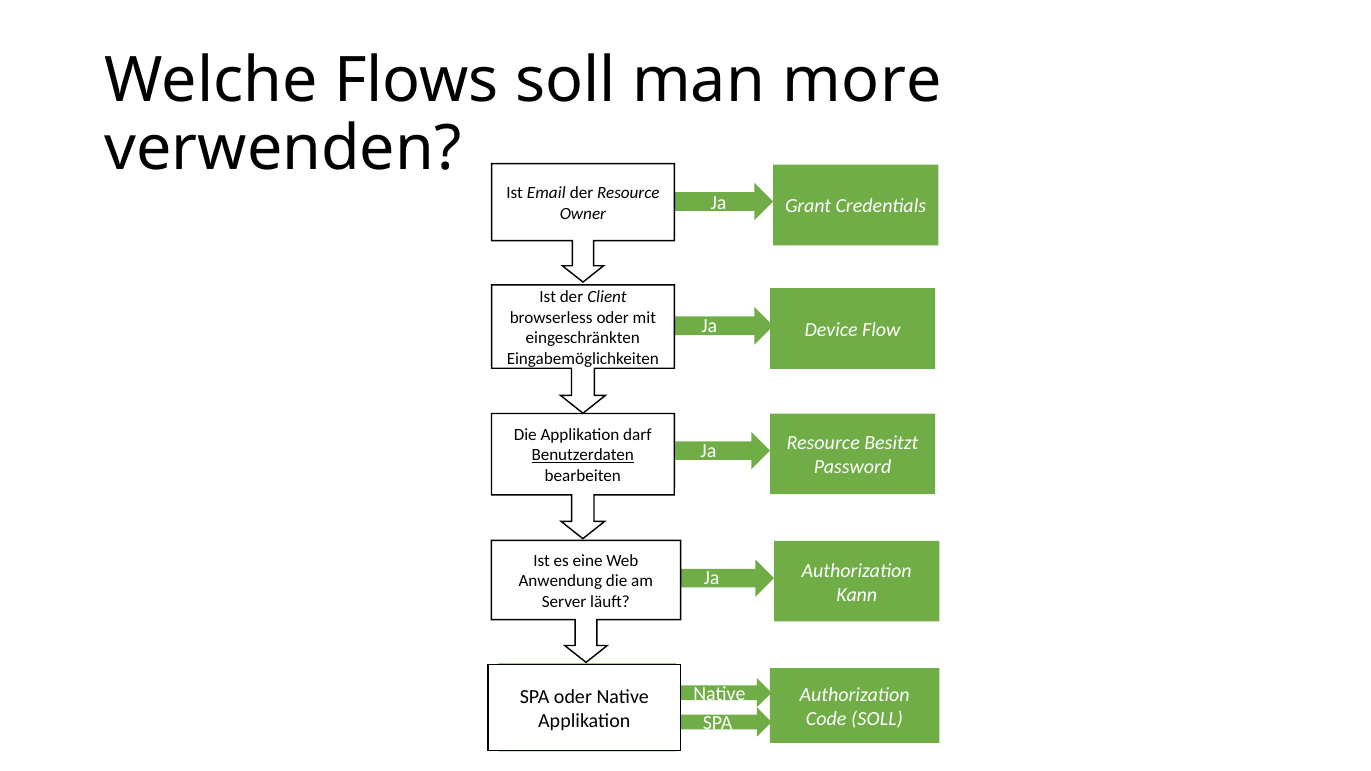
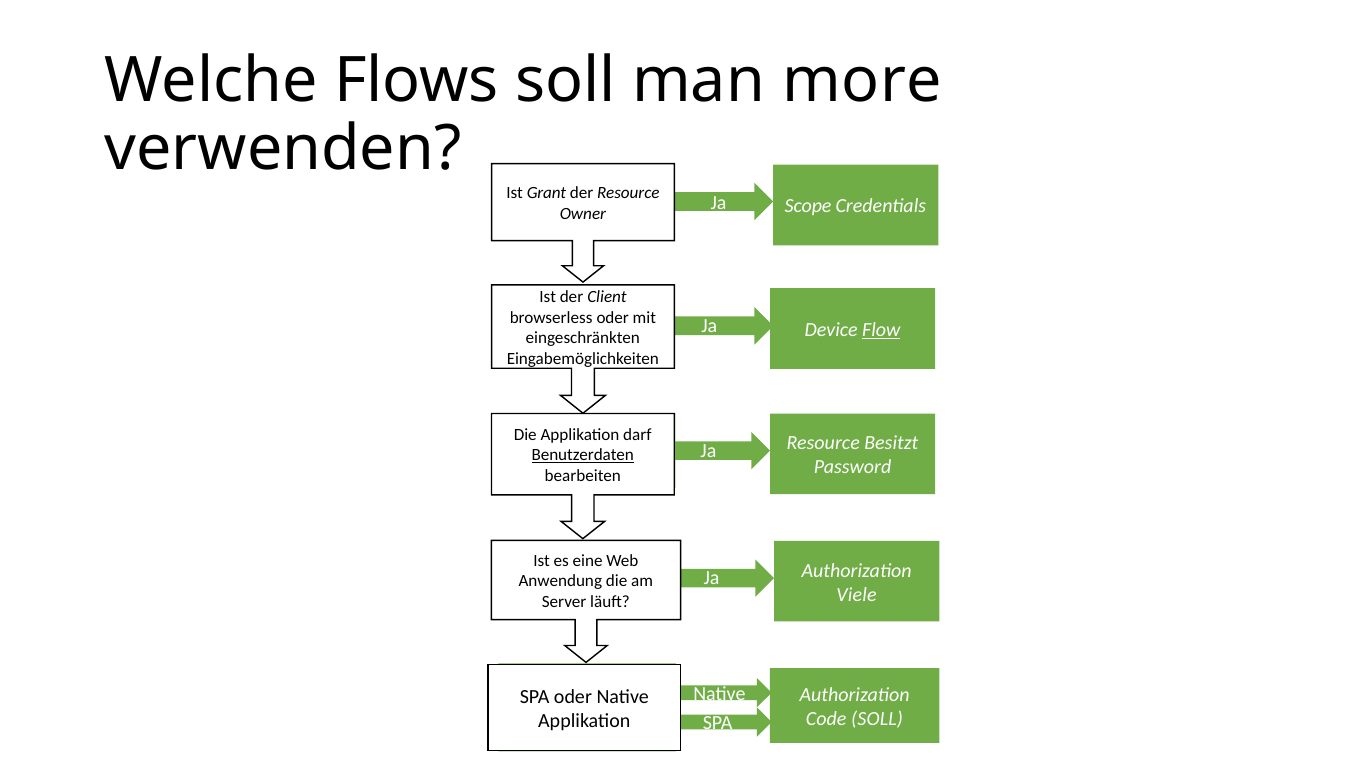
Email: Email -> Grant (546, 193)
Grant: Grant -> Scope (808, 206)
Flow underline: none -> present (881, 330)
Kann: Kann -> Viele (857, 595)
